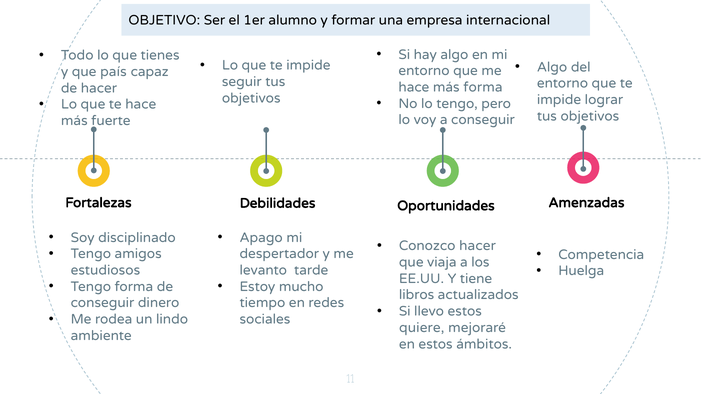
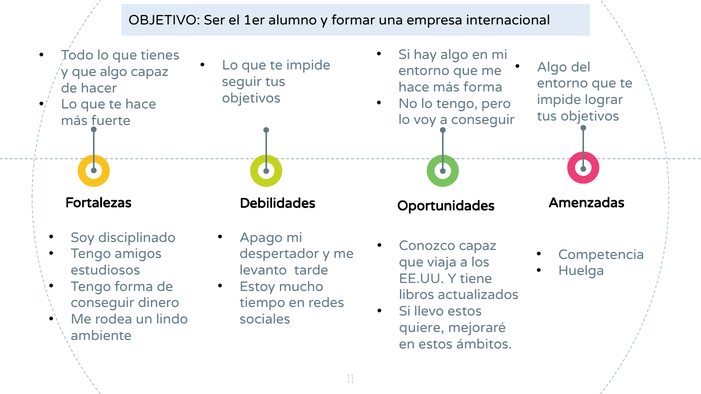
que país: país -> algo (114, 72)
Conozco hacer: hacer -> capaz (478, 246)
